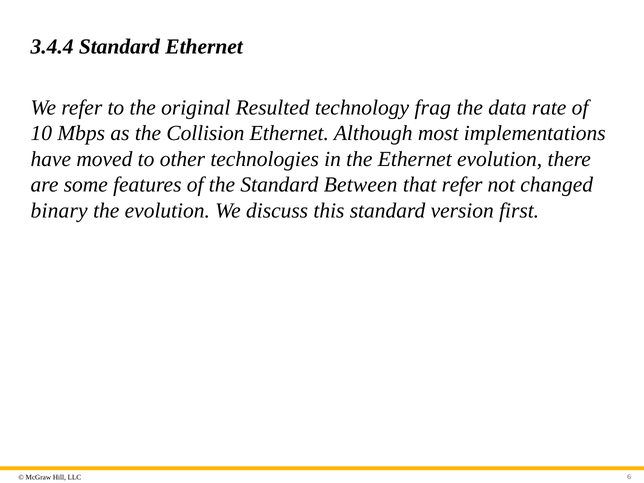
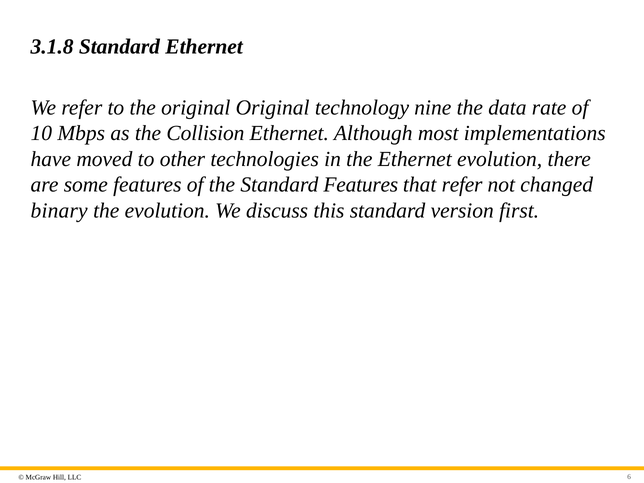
3.4.4: 3.4.4 -> 3.1.8 (52, 47)
original Resulted: Resulted -> Original (273, 108)
frag: frag -> nine (433, 108)
Standard Between: Between -> Features (361, 185)
